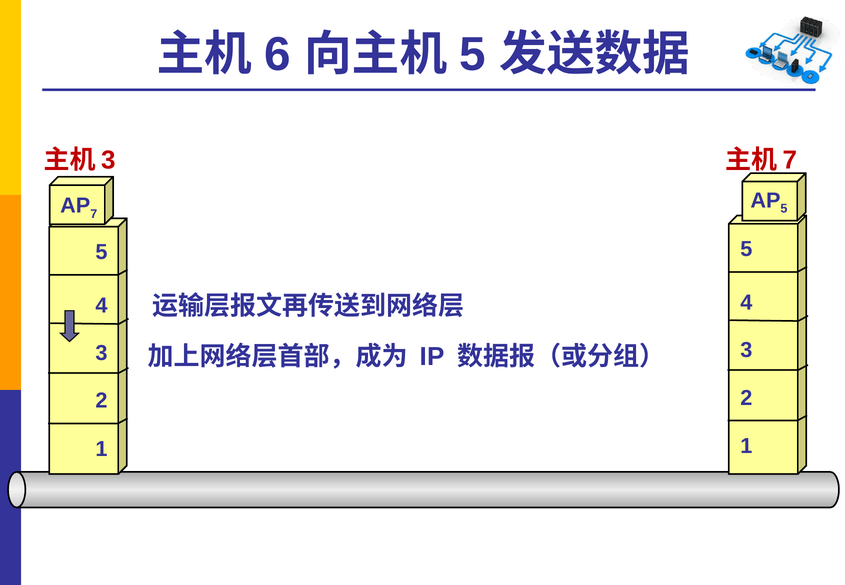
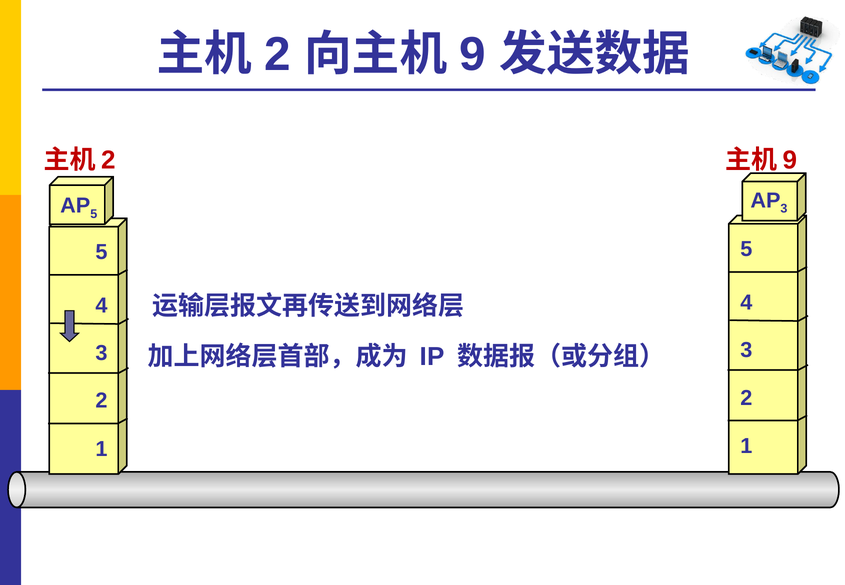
6: 6 -> 2 (278, 54)
5: 5 -> 9 (473, 54)
3: 3 -> 2 (108, 160)
7: 7 -> 9 (790, 160)
5: 5 -> 3 (784, 209)
7: 7 -> 5 (94, 214)
